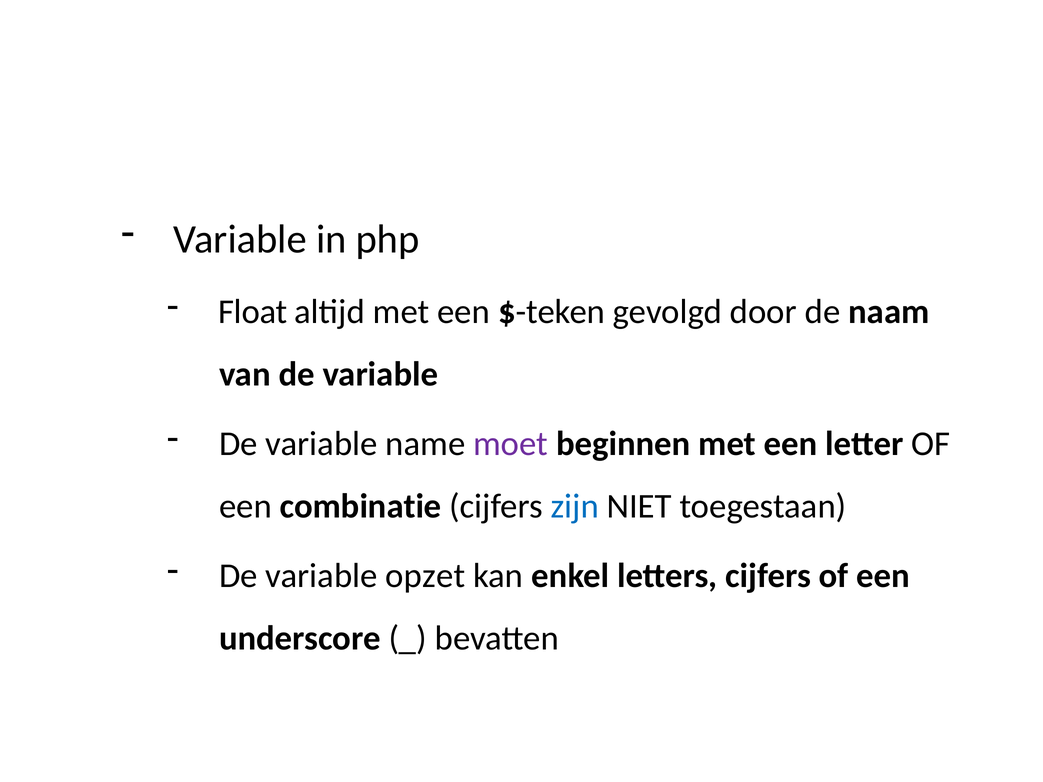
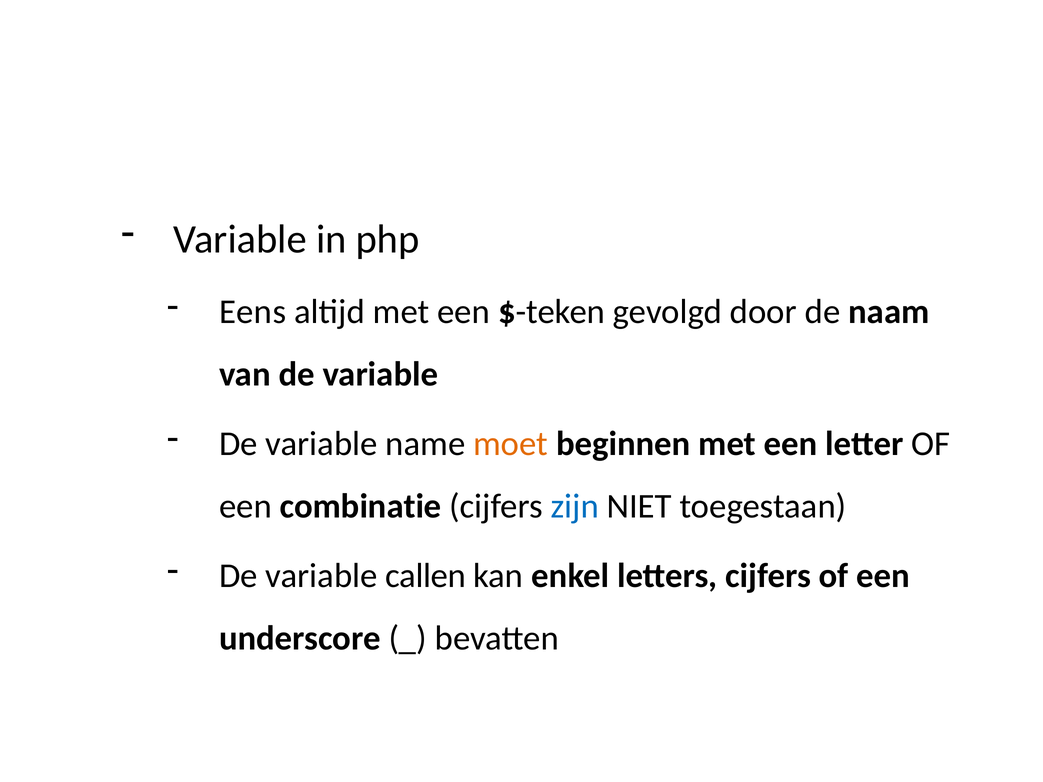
Float: Float -> Eens (253, 312)
moet colour: purple -> orange (511, 444)
opzet: opzet -> callen (426, 576)
